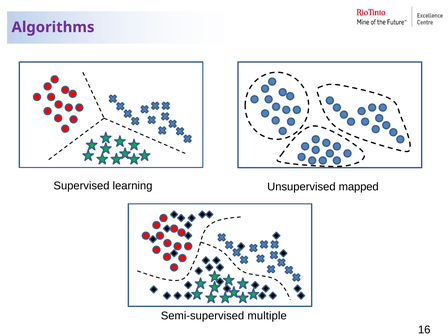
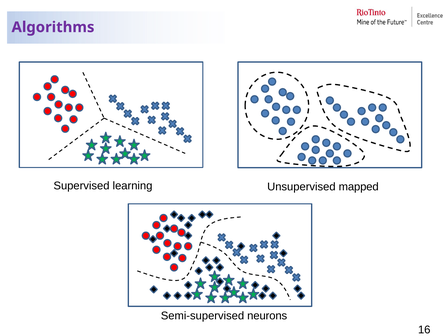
multiple: multiple -> neurons (267, 316)
